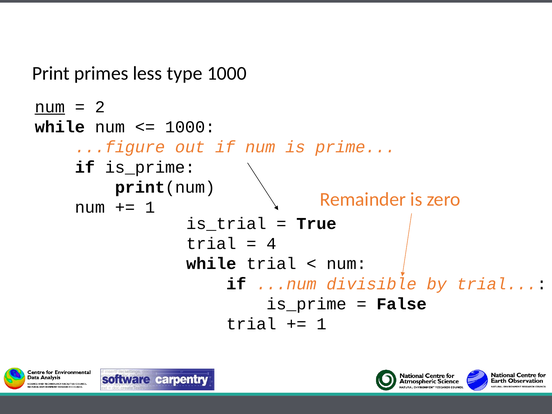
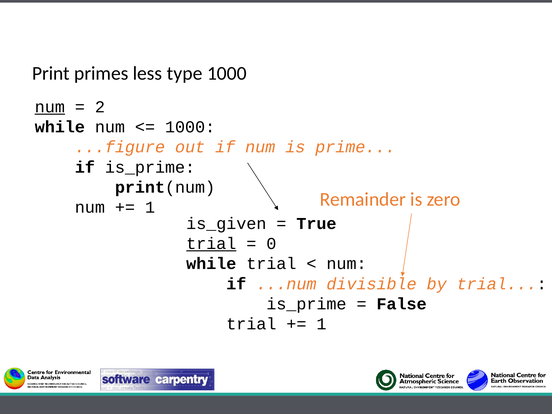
is_trial: is_trial -> is_given (226, 224)
trial underline: none -> present (211, 244)
4: 4 -> 0 (271, 244)
